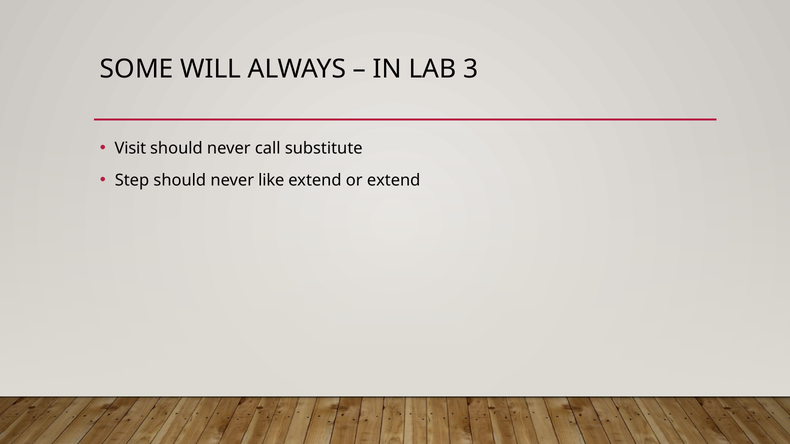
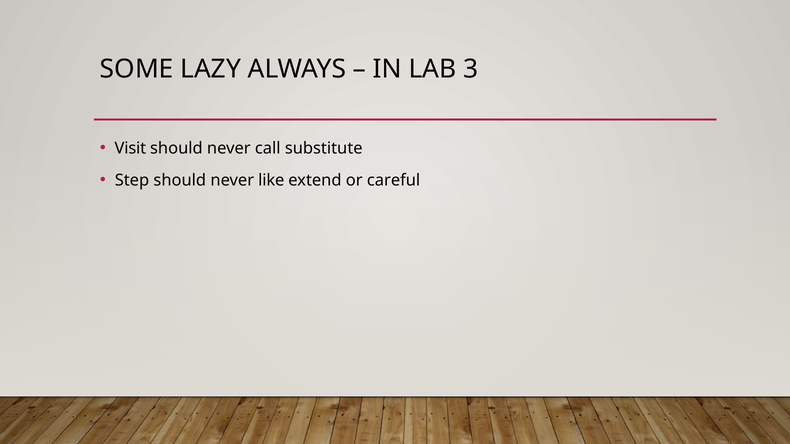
WILL: WILL -> LAZY (211, 69)
or extend: extend -> careful (394, 180)
